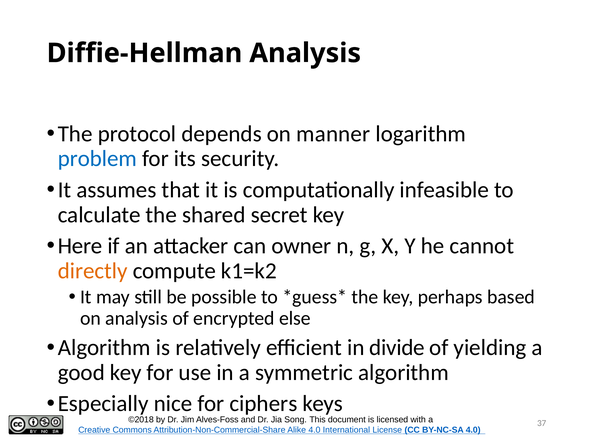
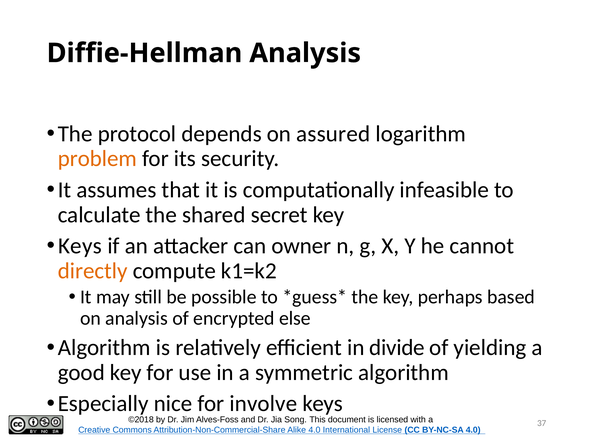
manner: manner -> assured (333, 134)
problem colour: blue -> orange (97, 159)
Here: Here -> Keys (80, 246)
ciphers: ciphers -> involve (263, 403)
